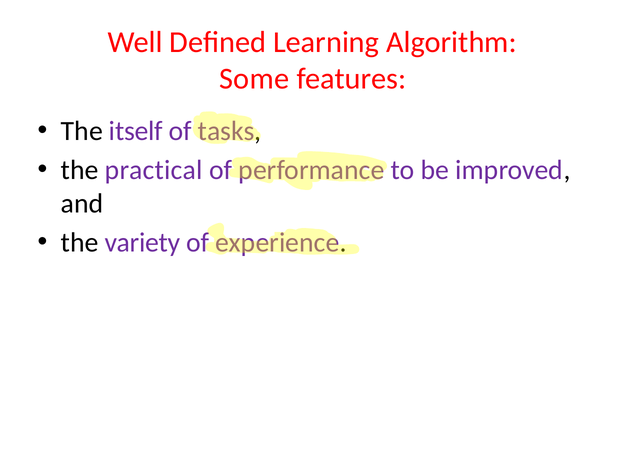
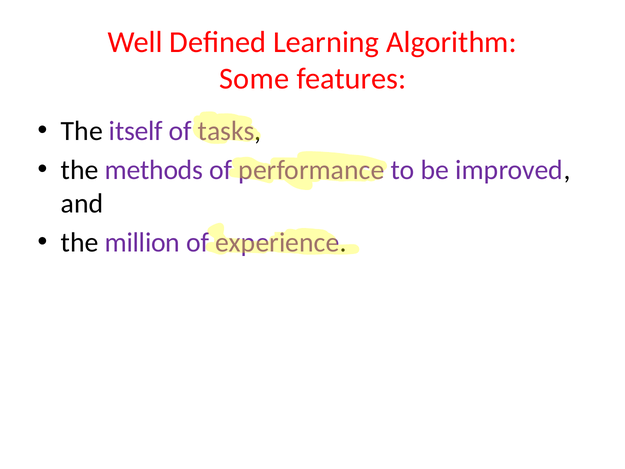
practical: practical -> methods (154, 170)
variety: variety -> million (142, 242)
